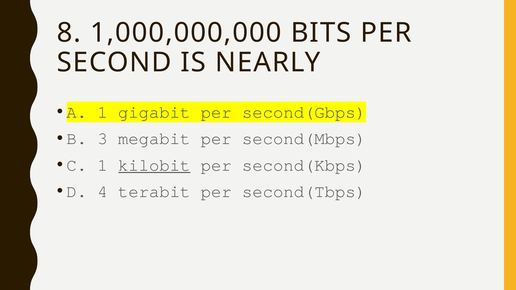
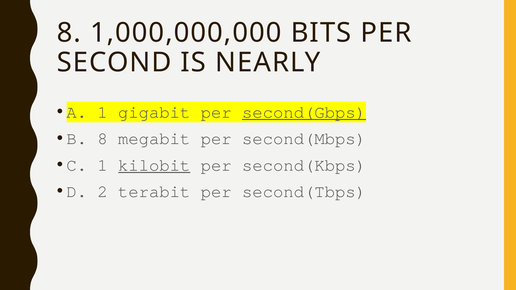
second(Gbps underline: none -> present (304, 112)
B 3: 3 -> 8 (103, 139)
4: 4 -> 2 (103, 192)
